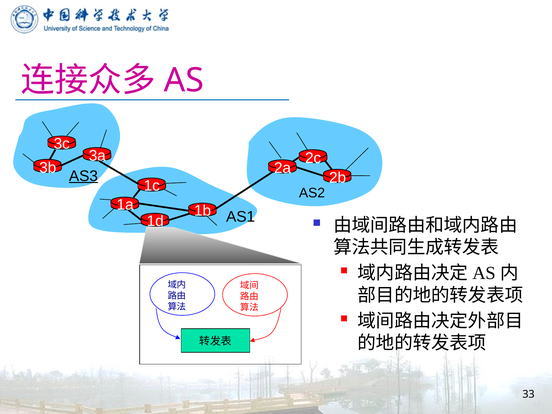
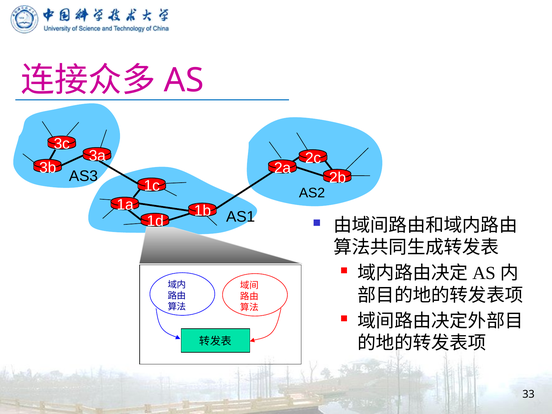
AS3 underline: present -> none (83, 176)
